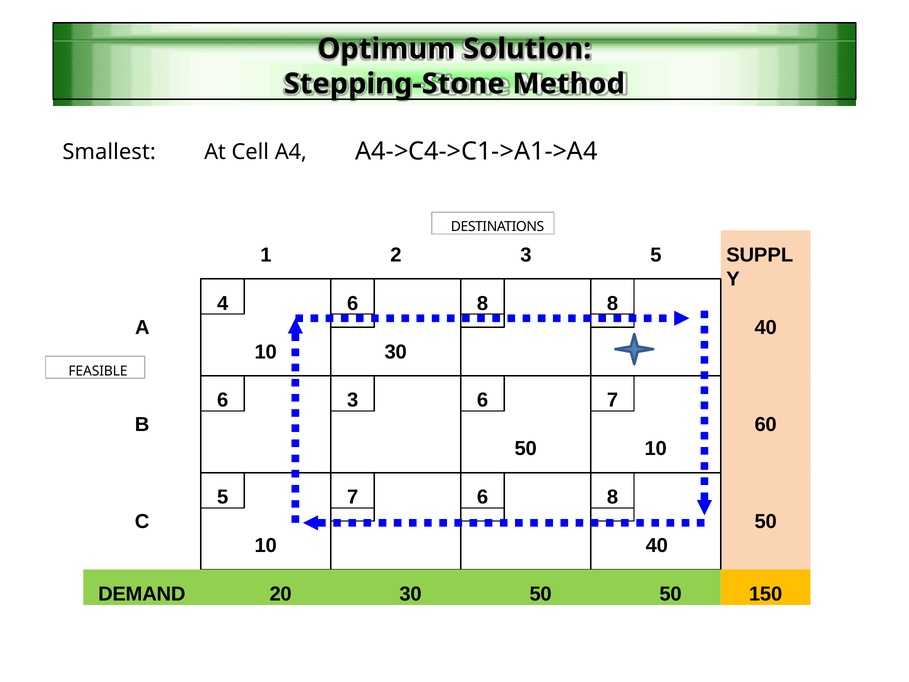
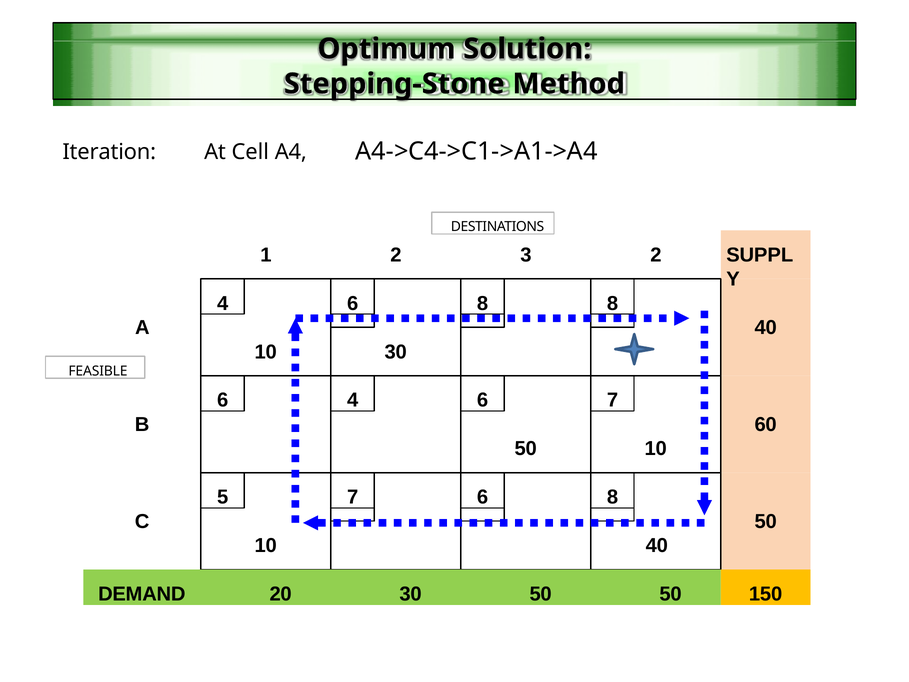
Smallest: Smallest -> Iteration (109, 152)
3 5: 5 -> 2 (656, 255)
6 3: 3 -> 4 (353, 400)
